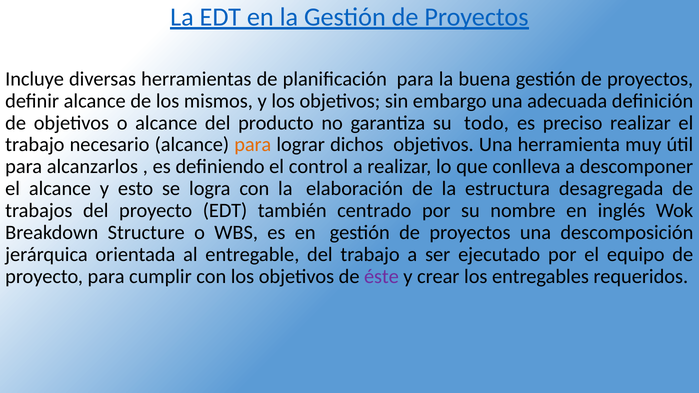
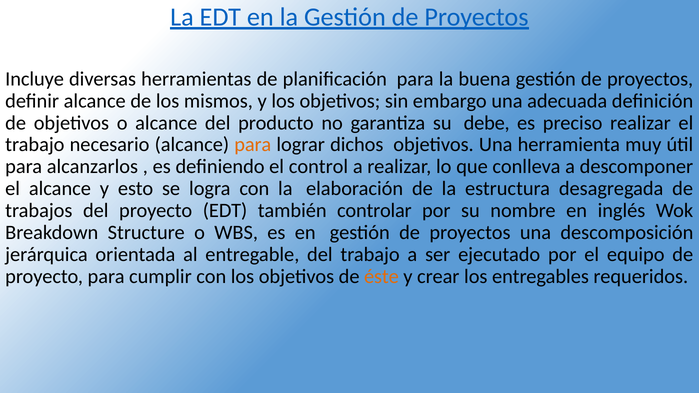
todo: todo -> debe (487, 123)
centrado: centrado -> controlar (374, 211)
éste colour: purple -> orange (381, 277)
